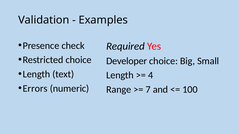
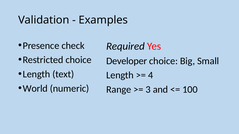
Errors: Errors -> World (35, 89)
7: 7 -> 3 (148, 90)
